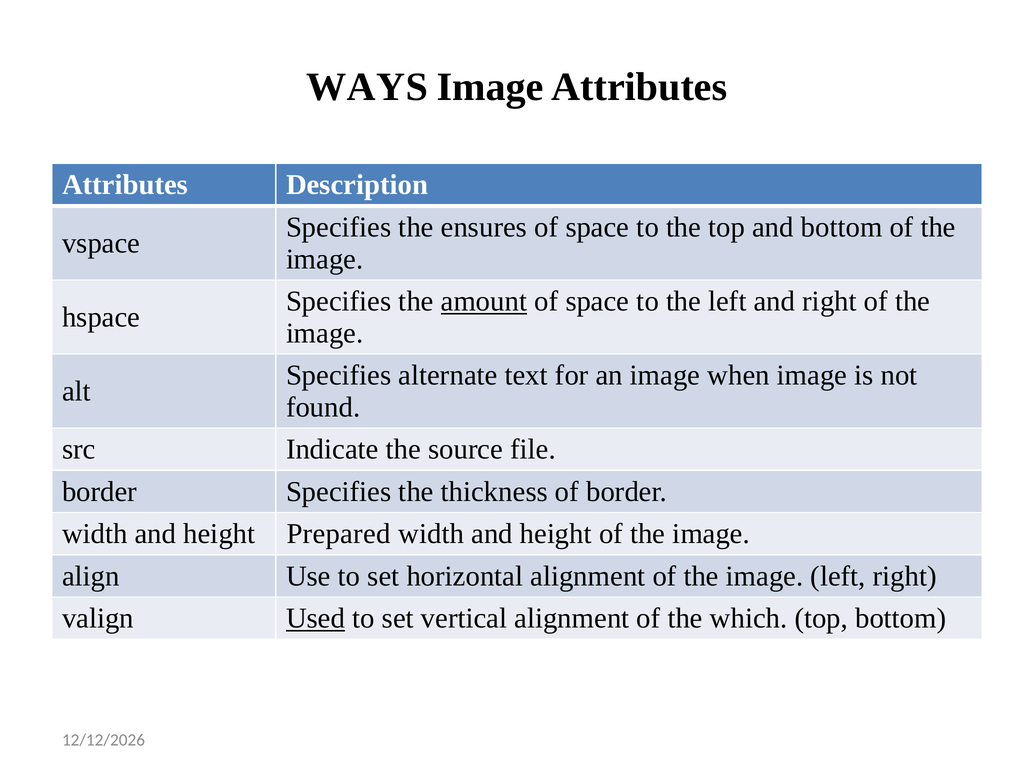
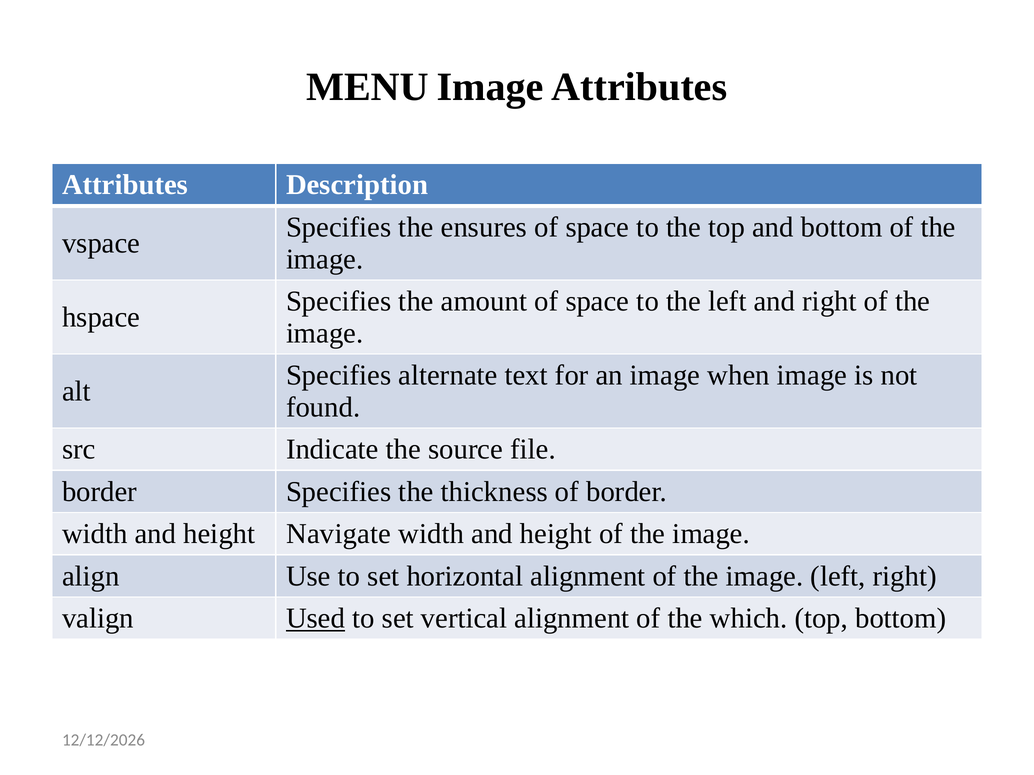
WAYS: WAYS -> MENU (368, 87)
amount underline: present -> none (484, 301)
Prepared: Prepared -> Navigate (339, 534)
